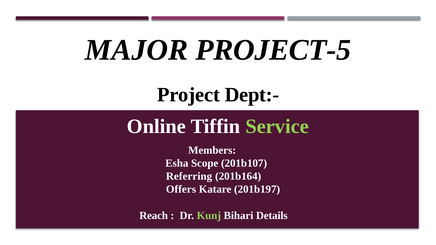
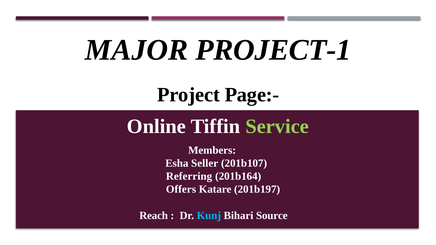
PROJECT-5: PROJECT-5 -> PROJECT-1 (273, 50)
Dept:-: Dept:- -> Page:- (252, 95)
Scope: Scope -> Seller (205, 163)
Kunj colour: light green -> light blue (209, 216)
Details: Details -> Source (272, 216)
